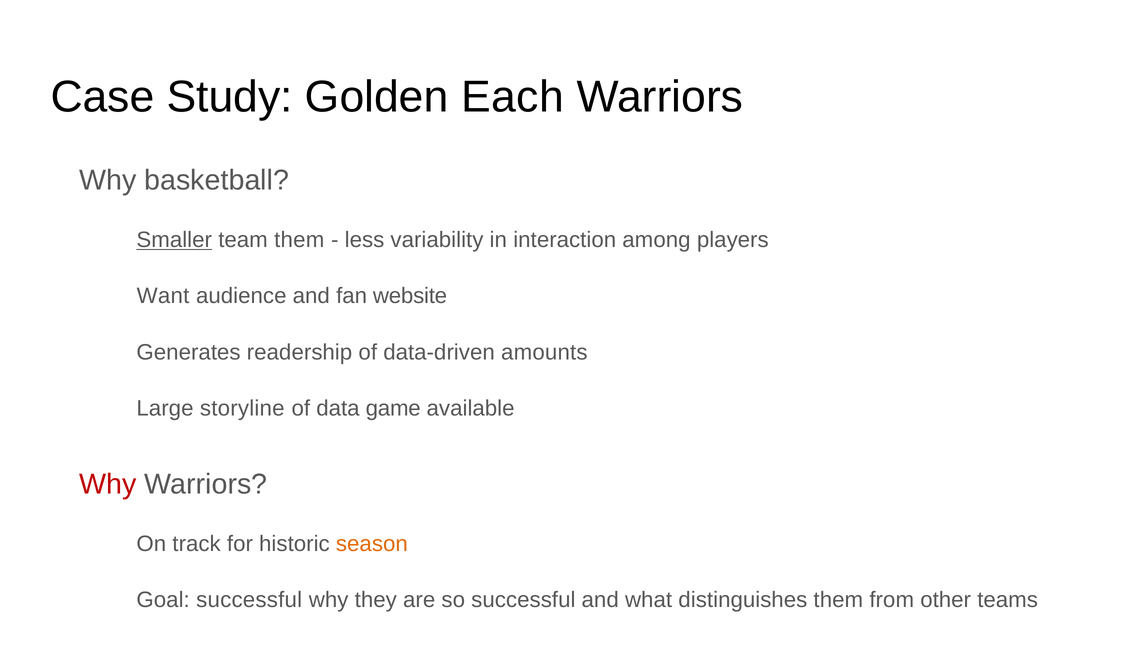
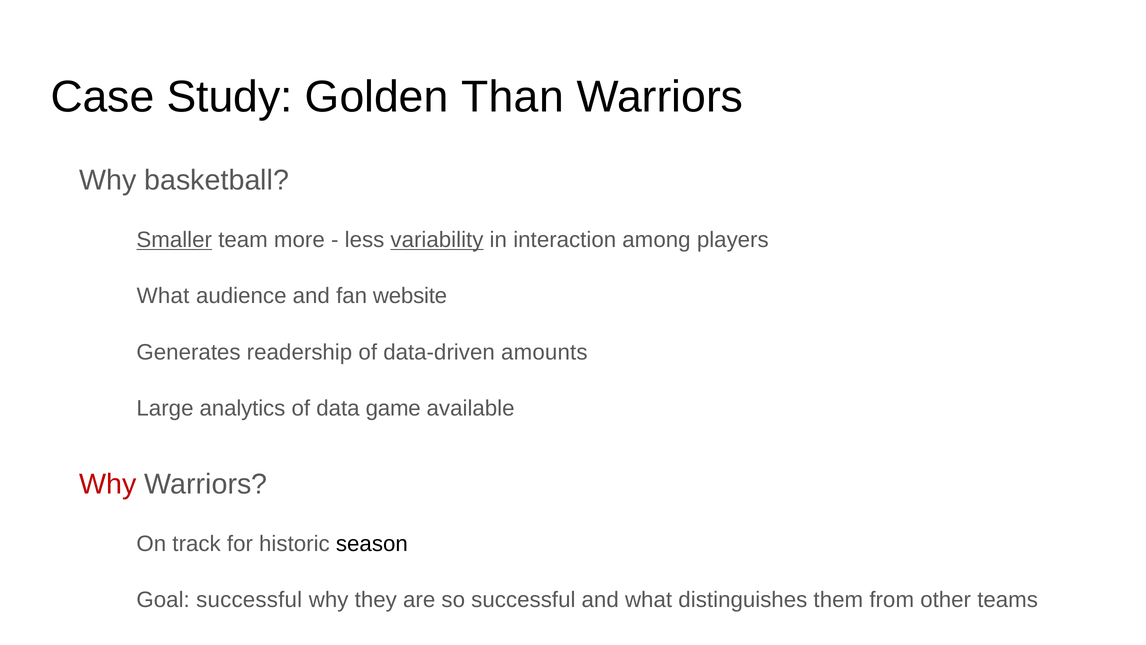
Each: Each -> Than (512, 97)
team them: them -> more (299, 240)
variability underline: none -> present (437, 240)
Want: Want -> What (163, 296)
storyline: storyline -> analytics (242, 408)
season colour: orange -> black (372, 543)
